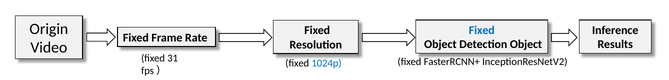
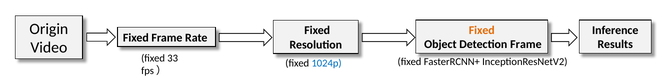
Fixed colour: blue -> orange (482, 30)
Detection Object: Object -> Frame (526, 45)
31: 31 -> 33 (173, 58)
